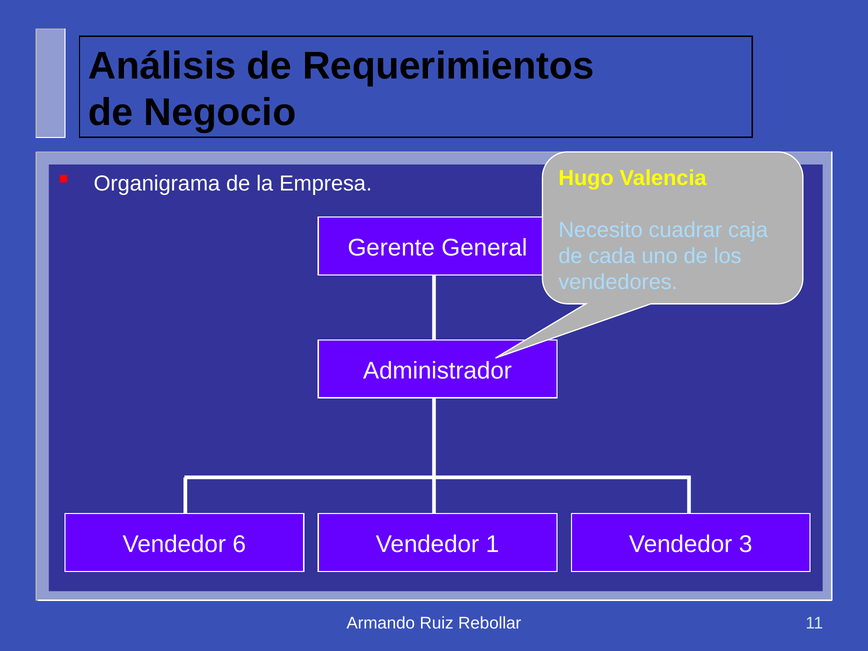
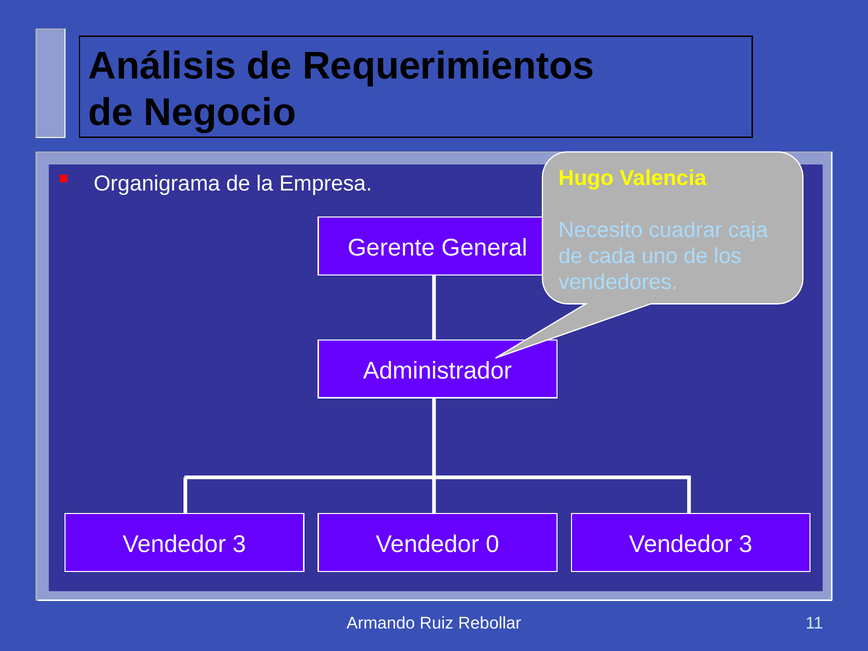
6: 6 -> 3 (239, 544)
1: 1 -> 0 (492, 544)
